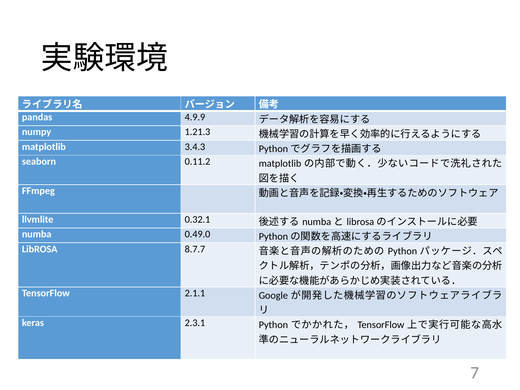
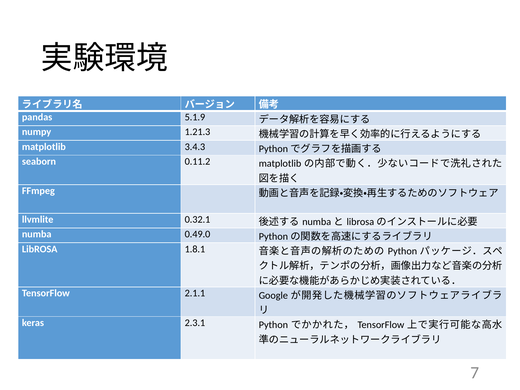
4.9.9: 4.9.9 -> 5.1.9 (195, 117)
8.7.7: 8.7.7 -> 1.8.1 (195, 249)
